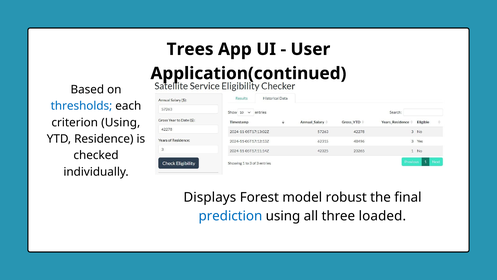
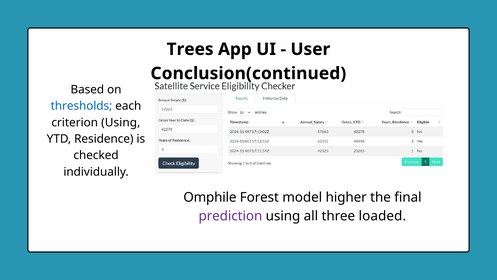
Application(continued: Application(continued -> Conclusion(continued (248, 73)
Displays: Displays -> Omphile (210, 197)
robust: robust -> higher (346, 197)
prediction colour: blue -> purple (230, 216)
